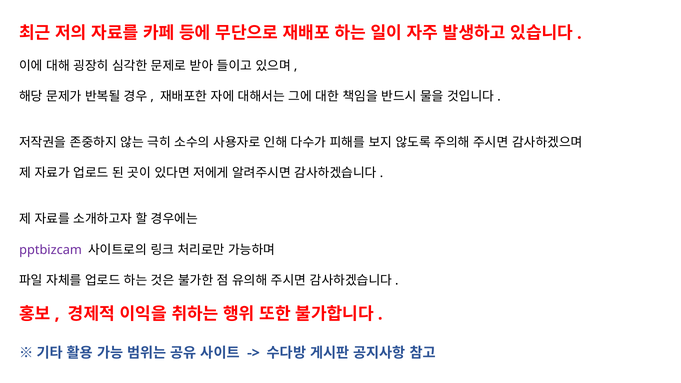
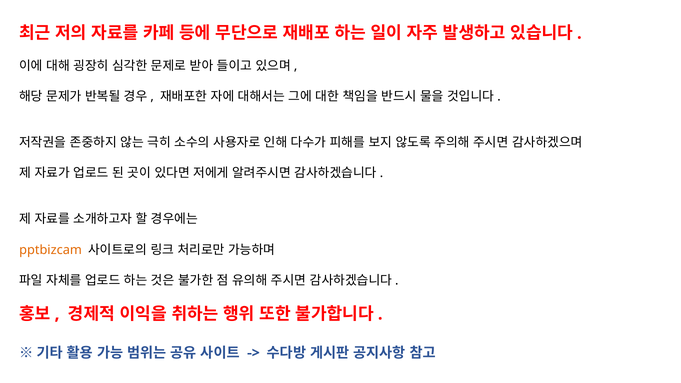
pptbizcam colour: purple -> orange (51, 250)
